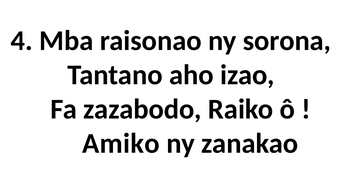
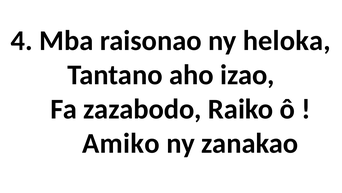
sorona: sorona -> heloka (287, 40)
